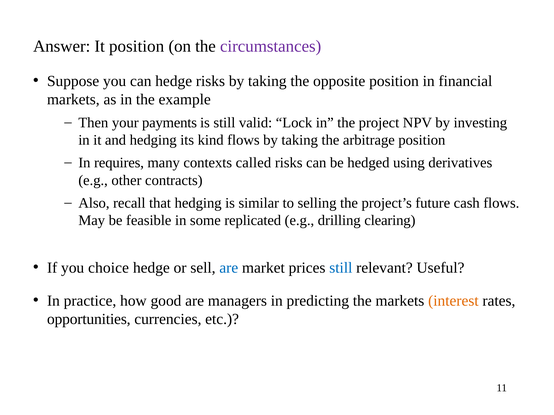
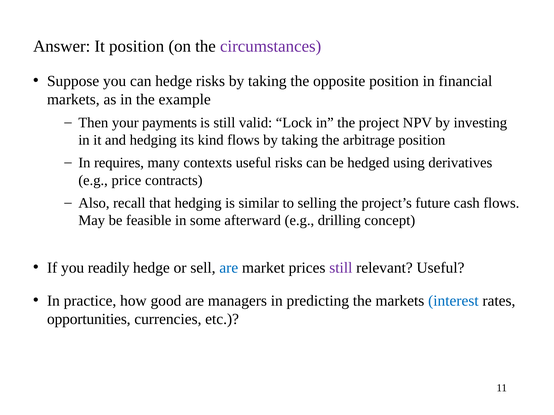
contexts called: called -> useful (253, 163)
other: other -> price (126, 181)
replicated: replicated -> afterward (253, 221)
clearing: clearing -> concept (390, 221)
choice: choice -> readily (109, 268)
still colour: blue -> purple (341, 268)
interest colour: orange -> blue (453, 301)
